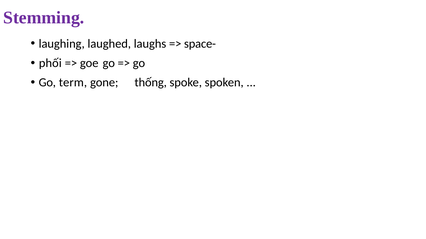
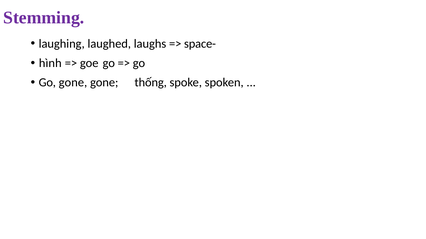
phối: phối -> hình (50, 63)
Go term: term -> gone (73, 83)
